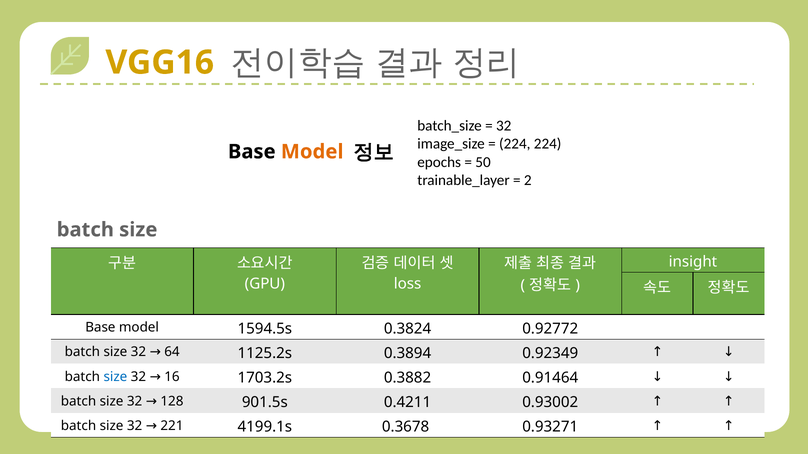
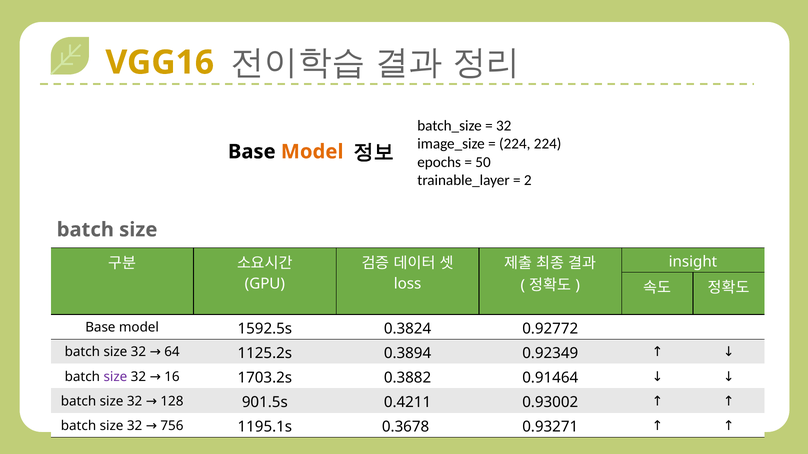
1594.5s: 1594.5s -> 1592.5s (265, 329)
size colour: blue -> purple (115, 377)
4199.1s: 4199.1s -> 1195.1s (265, 427)
221: 221 -> 756 (172, 426)
